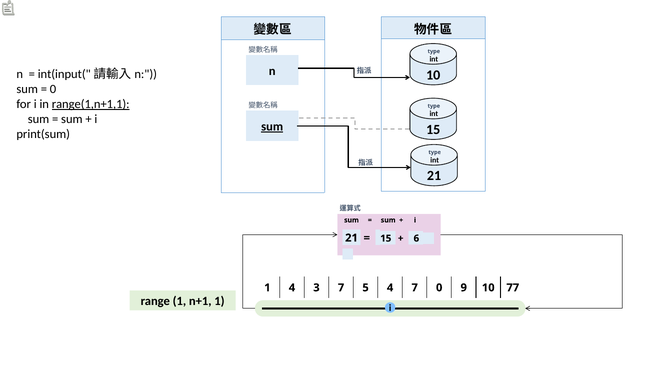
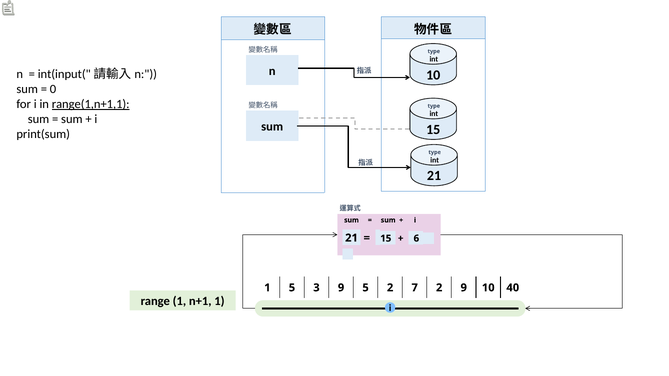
sum underline: present -> none (272, 127)
1 4: 4 -> 5 (292, 288)
3 7: 7 -> 9 (341, 288)
5 4: 4 -> 2 (390, 288)
7 0: 0 -> 2 (439, 288)
77: 77 -> 40 (513, 288)
